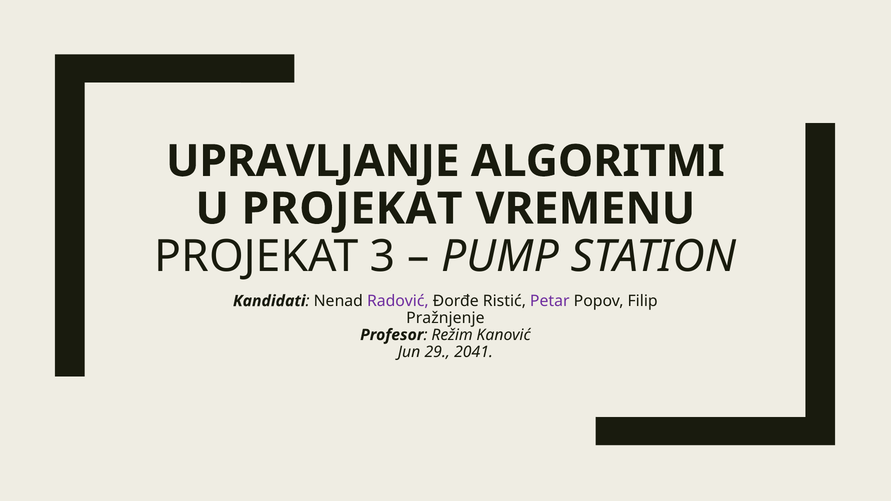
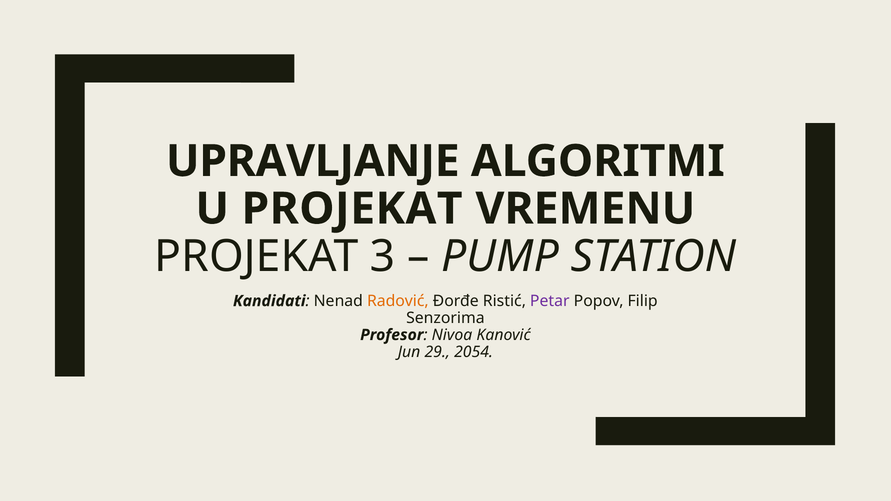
Radović colour: purple -> orange (398, 301)
Pražnjenje: Pražnjenje -> Senzorima (445, 318)
Režim: Režim -> Nivoa (452, 335)
2041: 2041 -> 2054 (474, 352)
